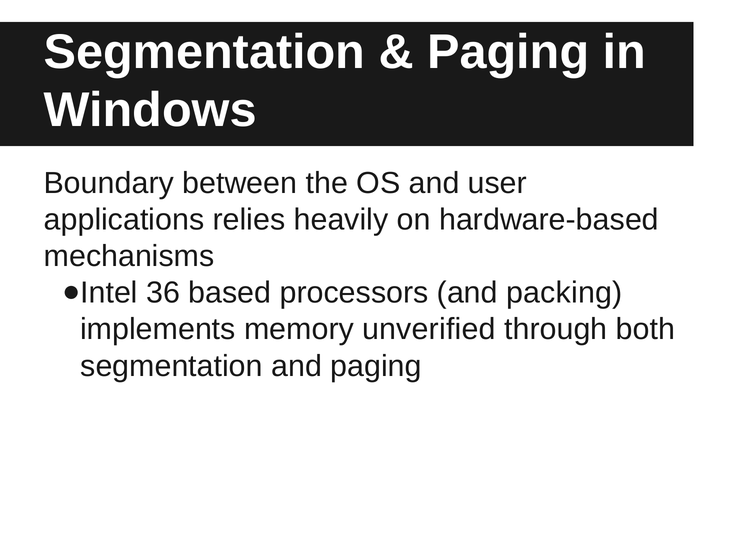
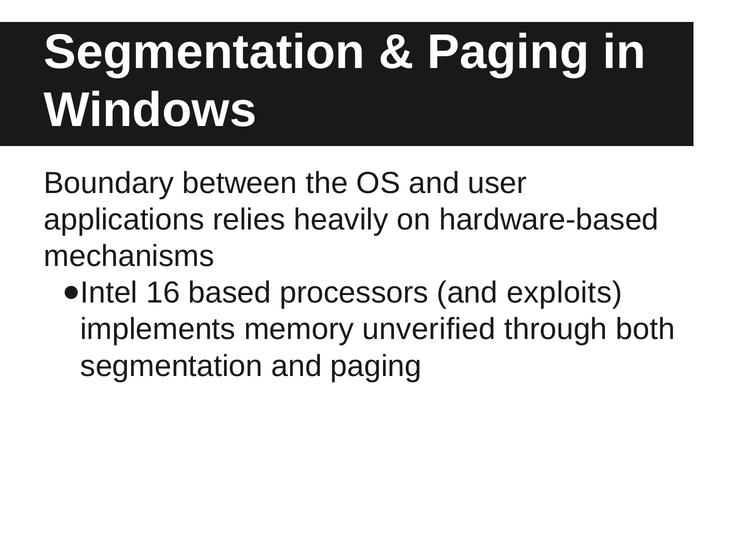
36: 36 -> 16 (163, 293)
packing: packing -> exploits (564, 293)
